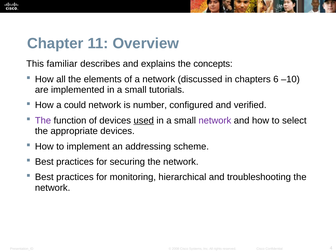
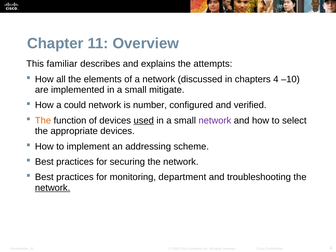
concepts: concepts -> attempts (213, 64)
chapters 6: 6 -> 4 (276, 79)
tutorials: tutorials -> mitigate (167, 90)
The colour: purple -> orange (43, 120)
hierarchical: hierarchical -> department (182, 177)
network underline: none -> present (53, 188)
